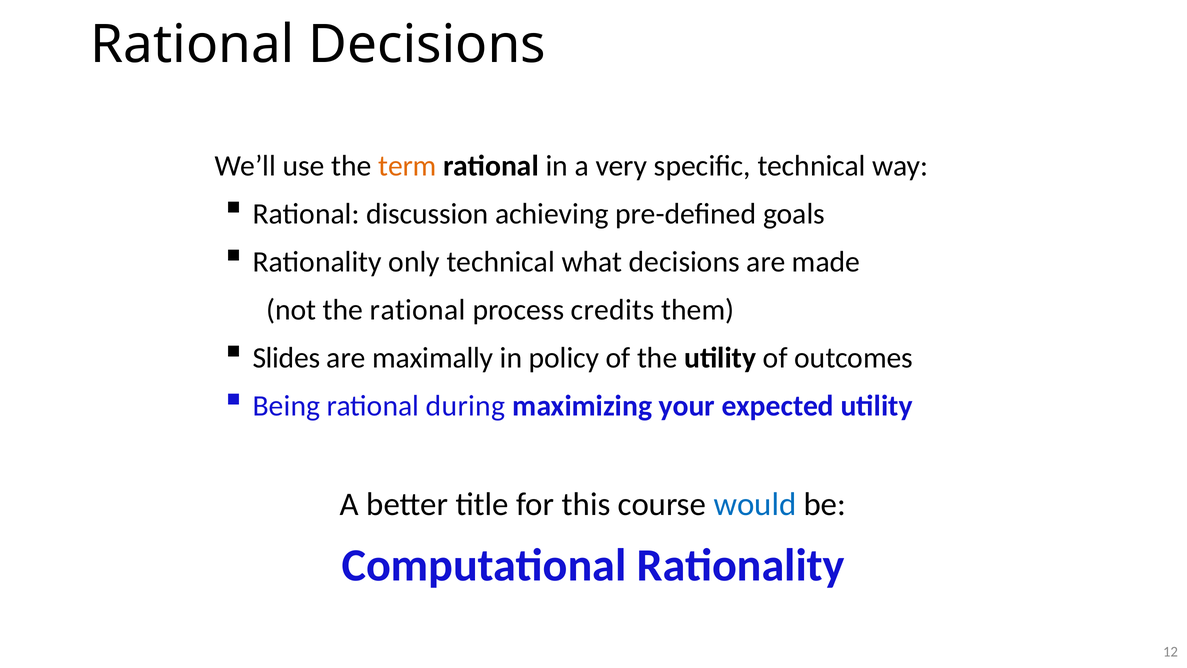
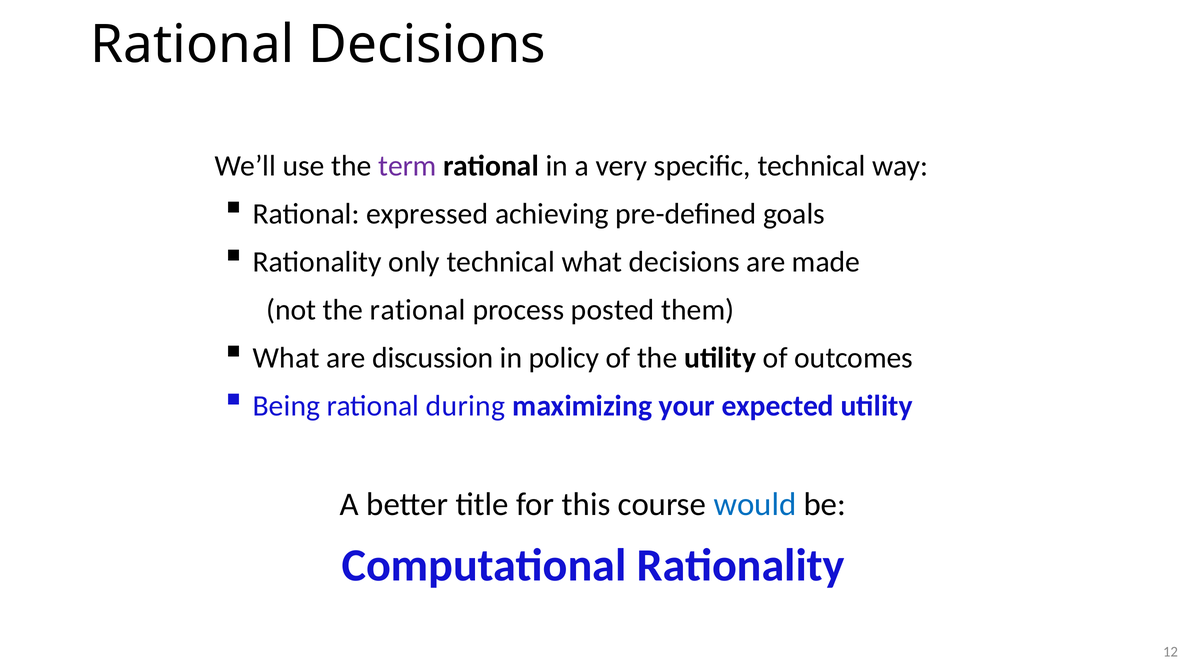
term colour: orange -> purple (407, 166)
discussion: discussion -> expressed (427, 214)
credits: credits -> posted (613, 310)
Slides: Slides -> What (286, 358)
maximally: maximally -> discussion (433, 358)
